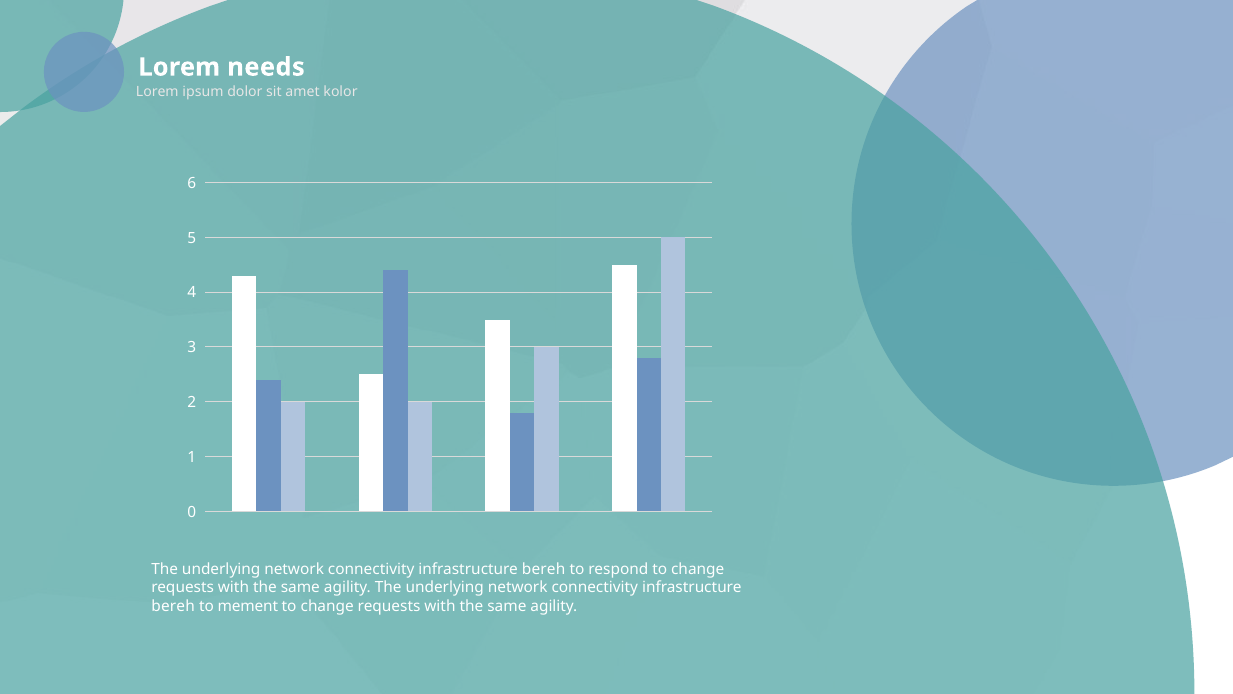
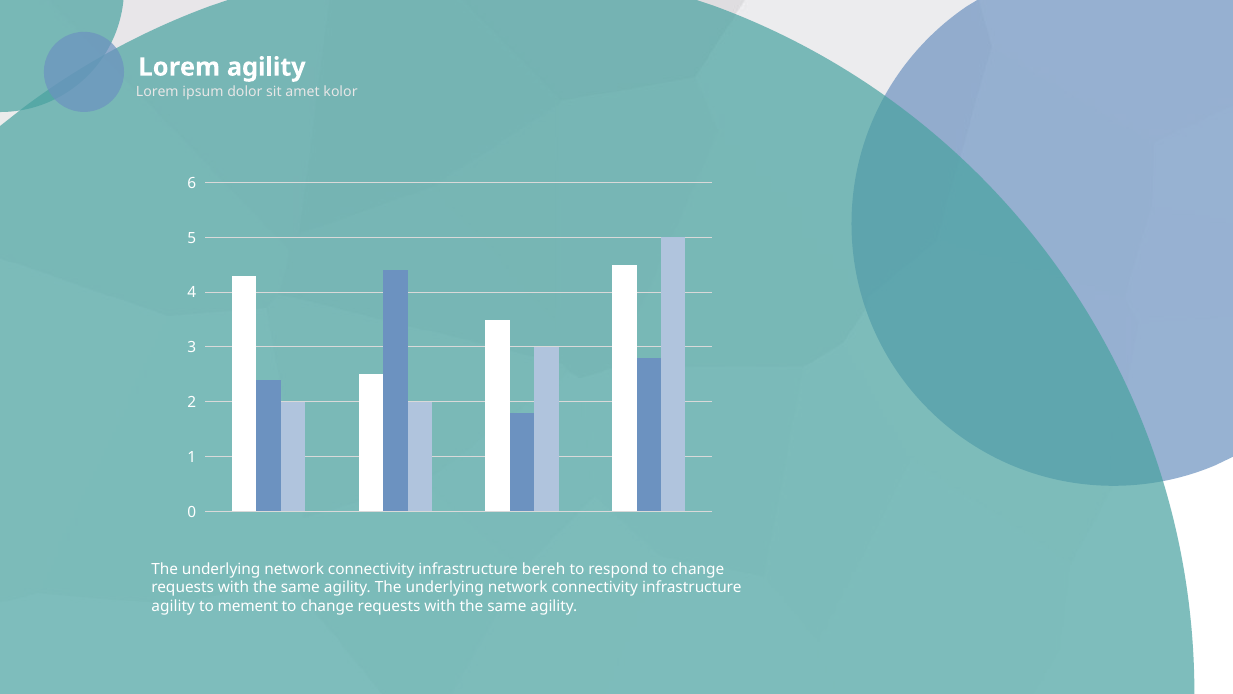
Lorem needs: needs -> agility (266, 67)
bereh: bereh -> agility (173, 606)
